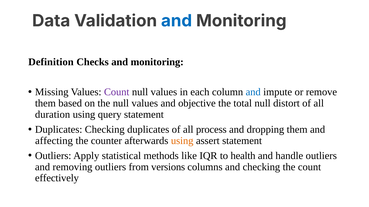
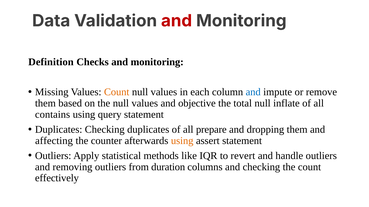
and colour: blue -> red (177, 21)
Count colour: purple -> orange (117, 92)
distort: distort -> inflate (286, 104)
duration: duration -> contains (53, 115)
process: process -> prepare (211, 130)
health: health -> revert (243, 156)
versions: versions -> duration (168, 167)
